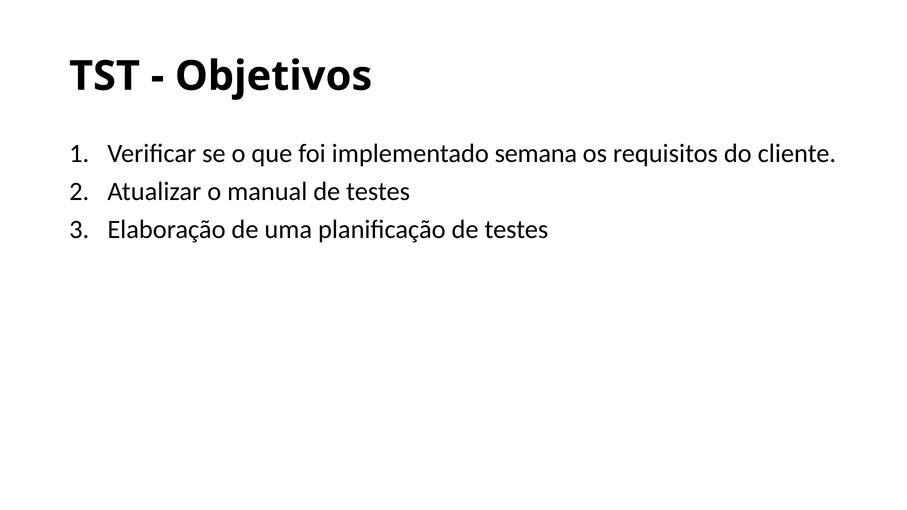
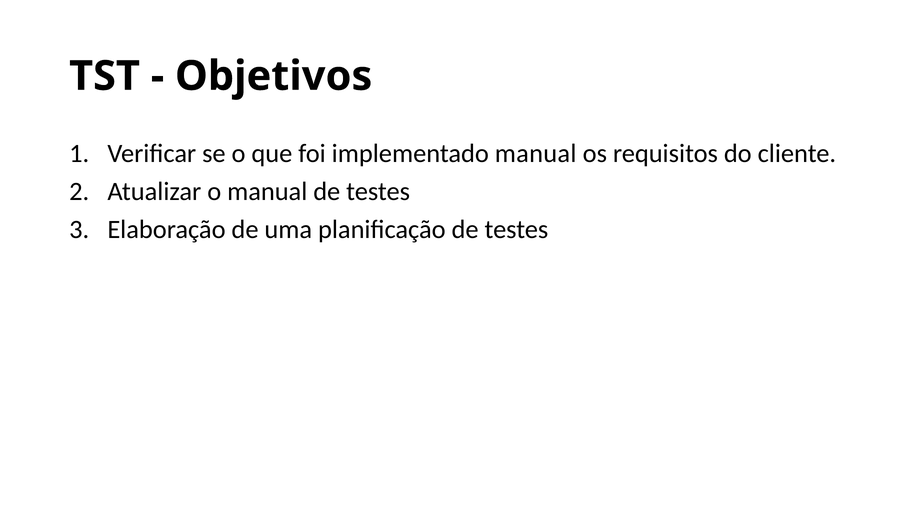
implementado semana: semana -> manual (536, 153)
